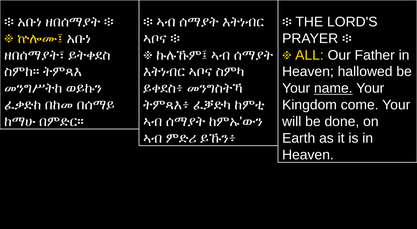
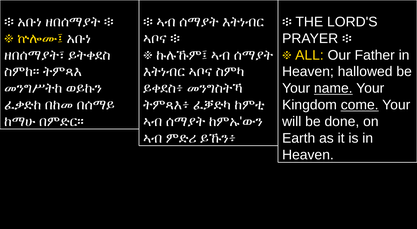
come underline: none -> present (360, 105)
